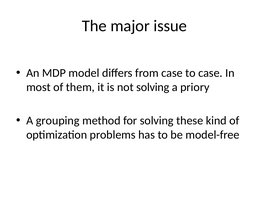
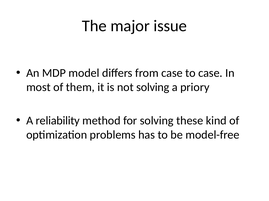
grouping: grouping -> reliability (58, 121)
